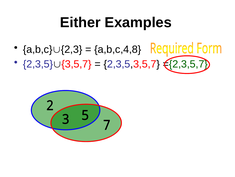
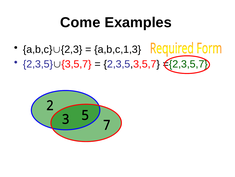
Either: Either -> Come (80, 22)
a,b,c,4,8: a,b,c,4,8 -> a,b,c,1,3 (118, 49)
